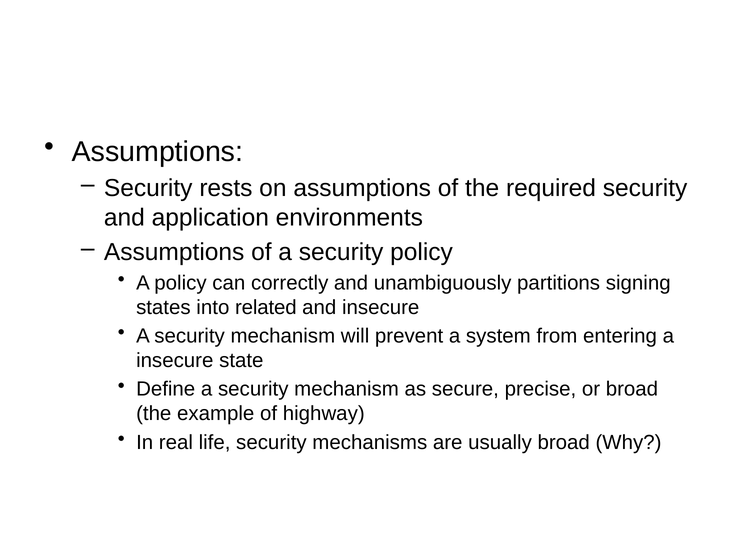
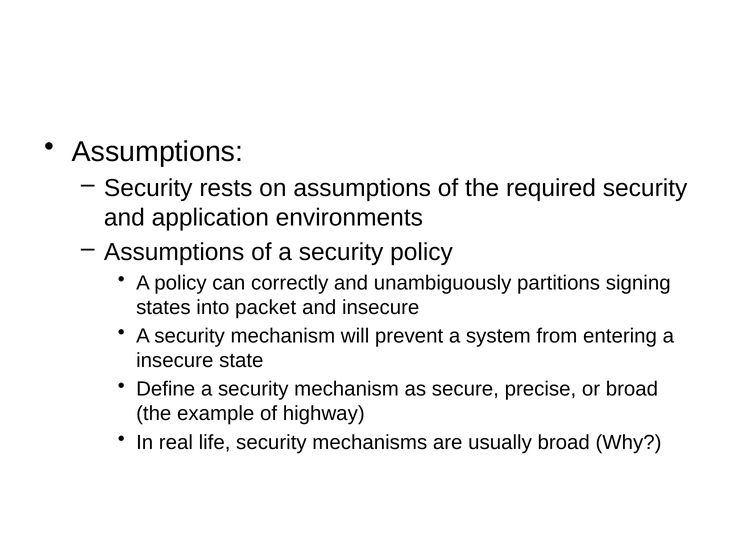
related: related -> packet (266, 307)
